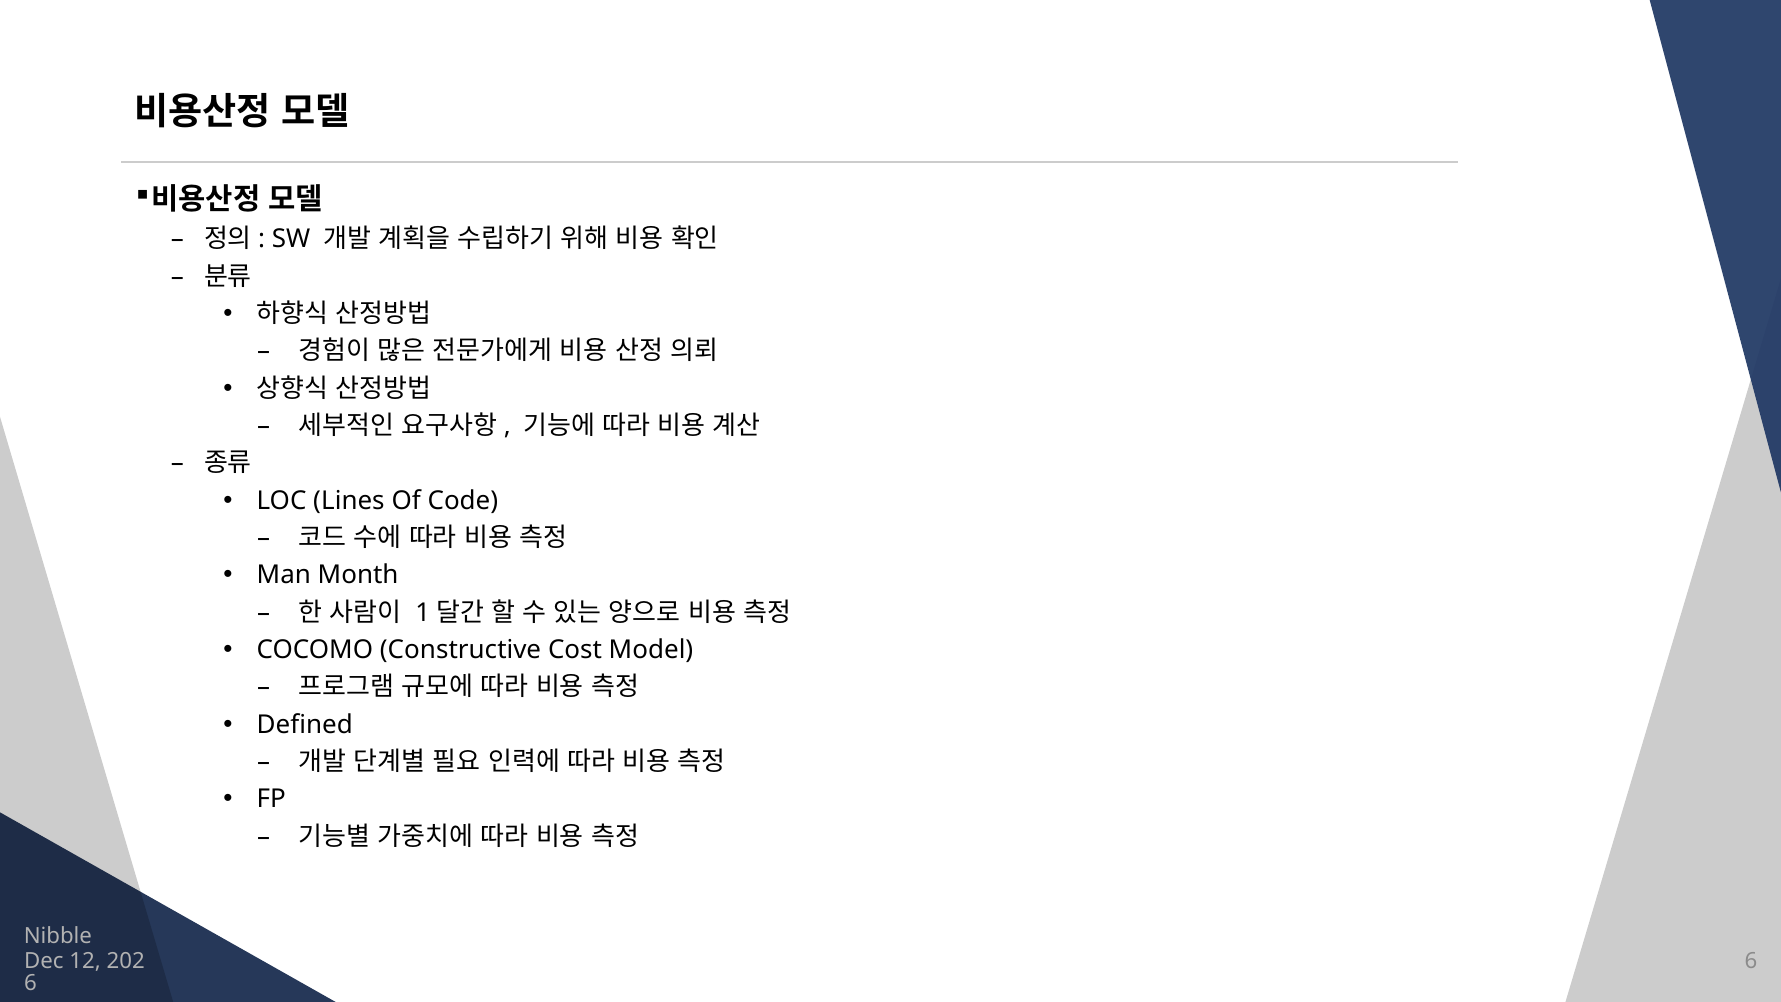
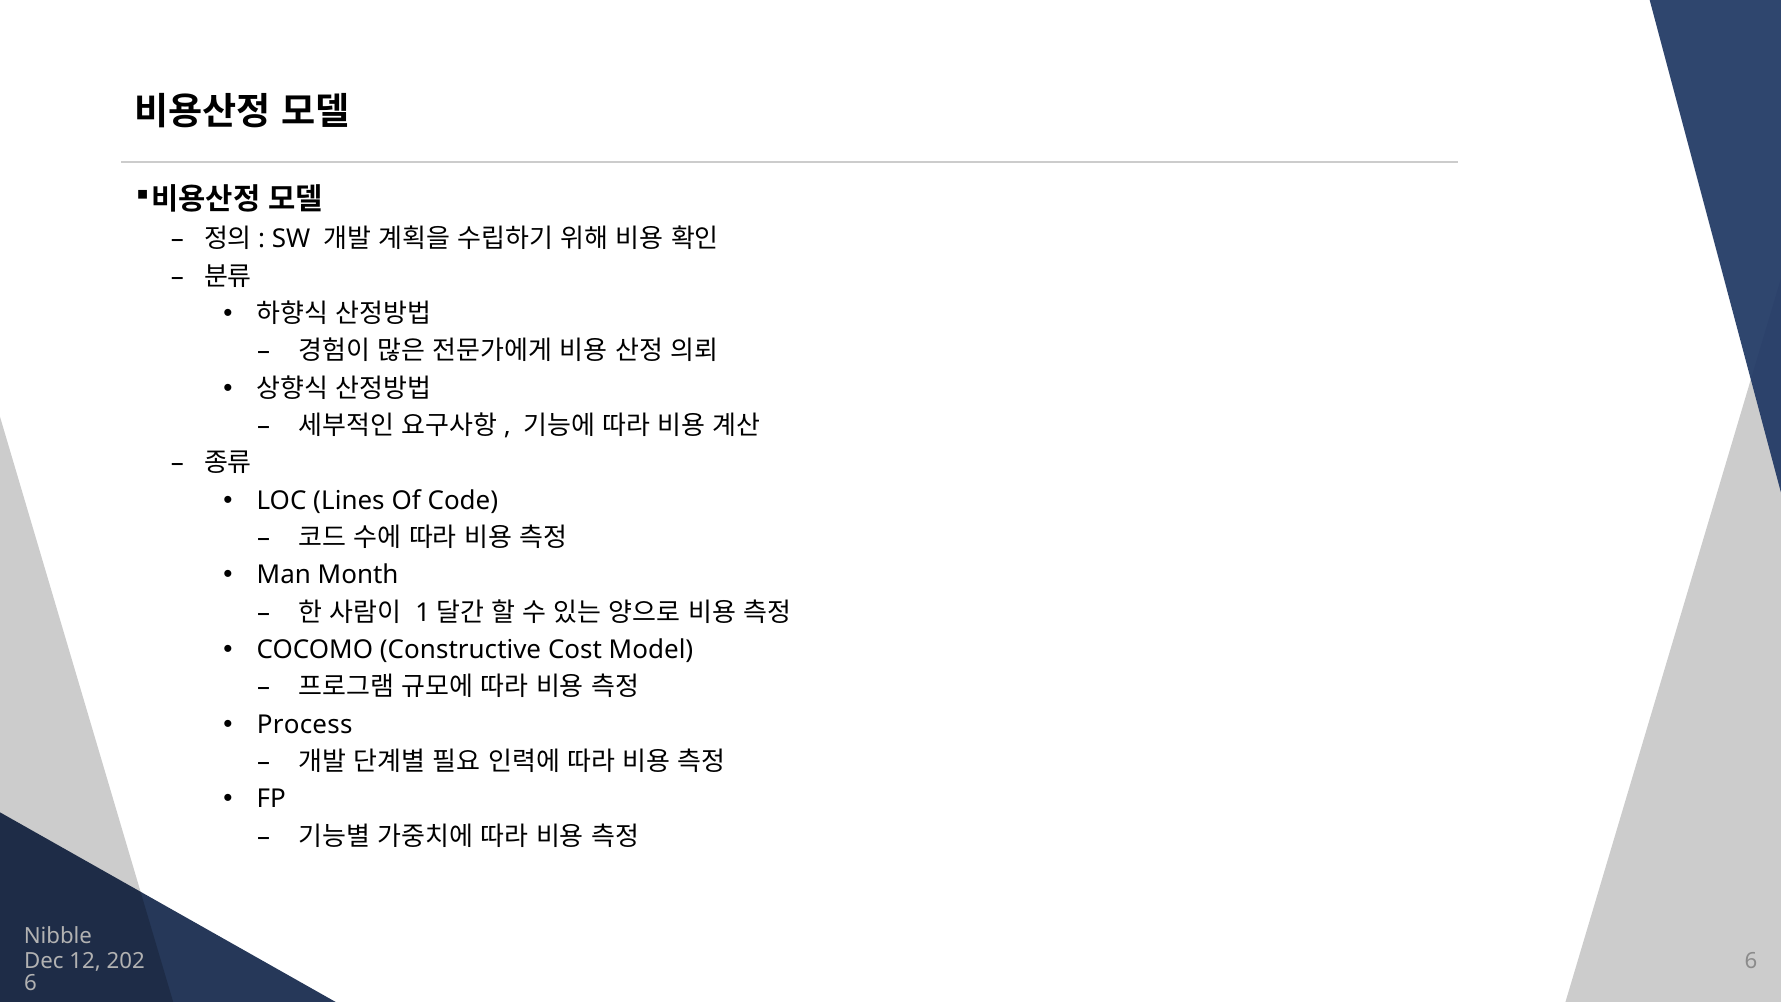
Defined: Defined -> Process (305, 724)
